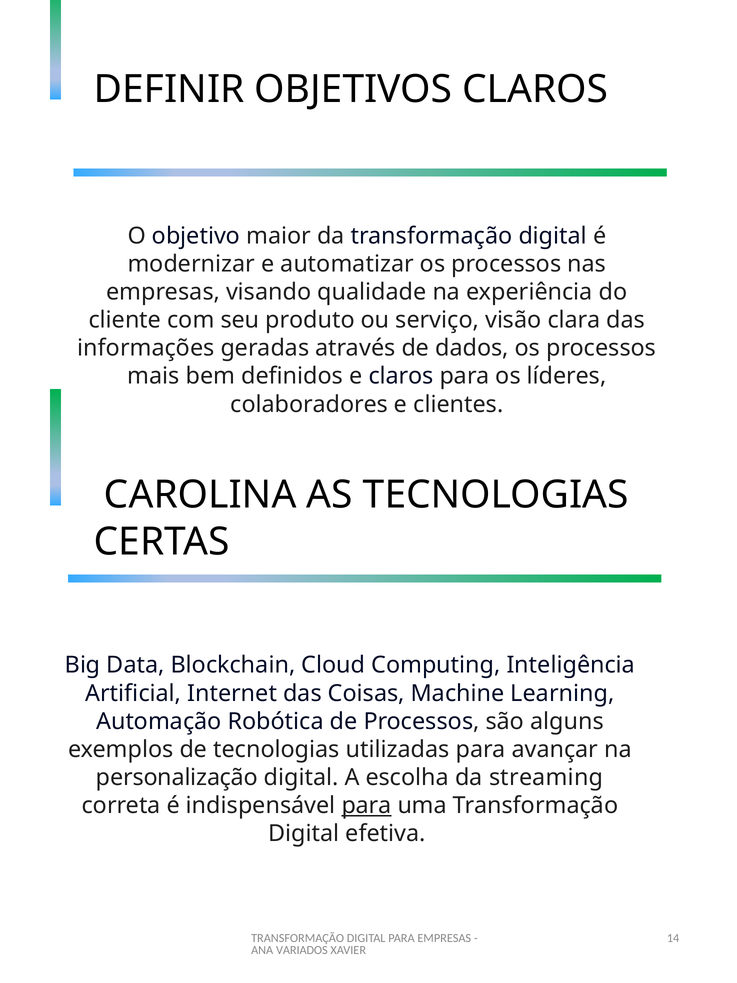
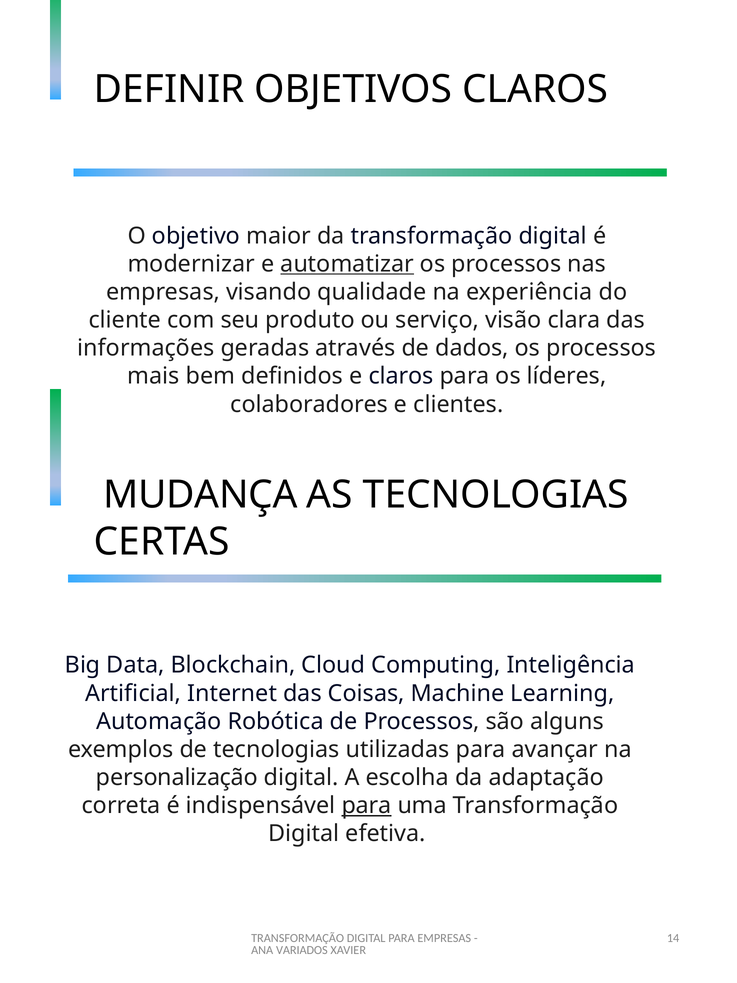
automatizar underline: none -> present (347, 264)
CAROLINA: CAROLINA -> MUDANÇA (200, 495)
streaming: streaming -> adaptação (546, 777)
